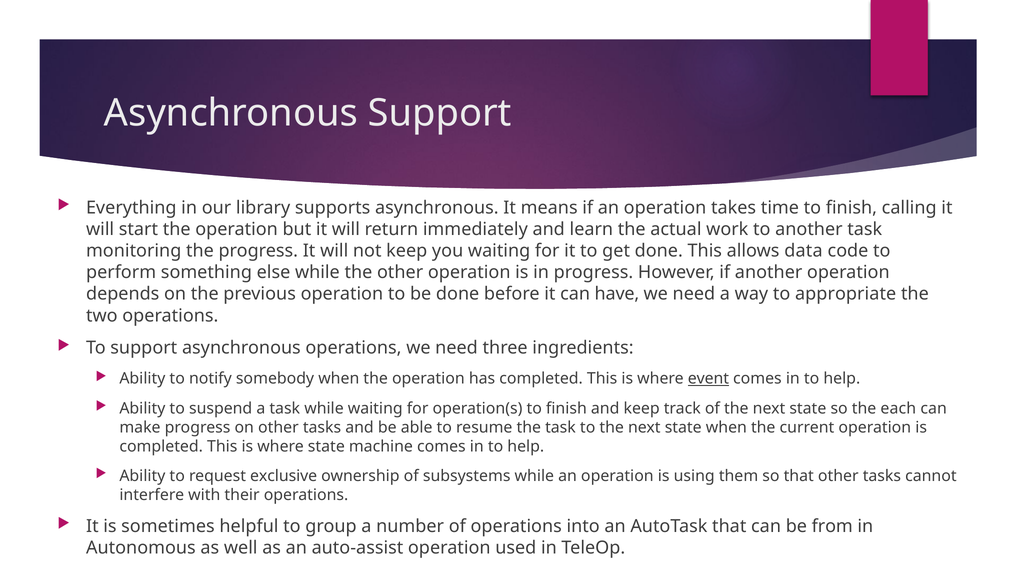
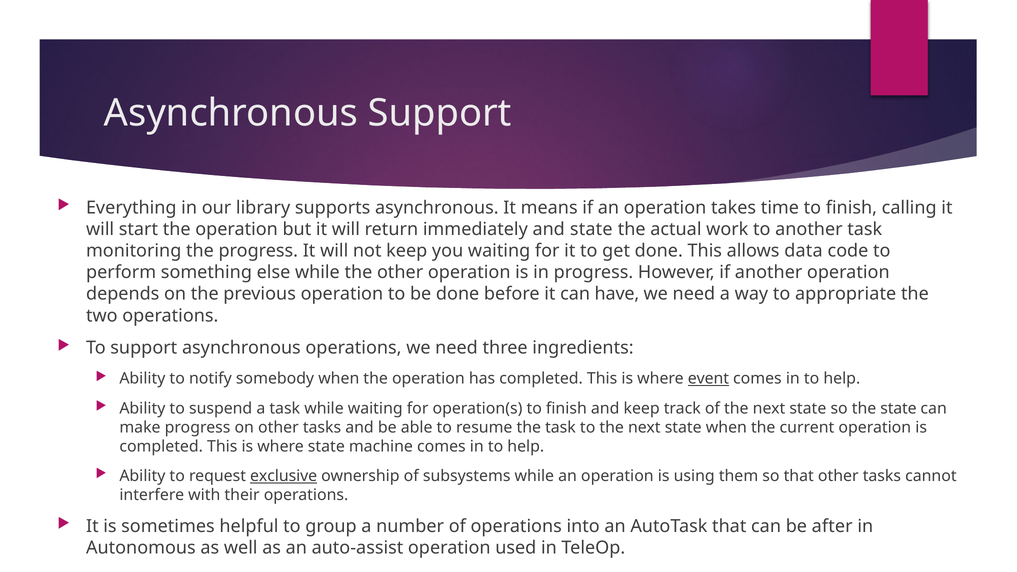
and learn: learn -> state (591, 229)
the each: each -> state (898, 408)
exclusive underline: none -> present (284, 476)
from: from -> after (832, 526)
